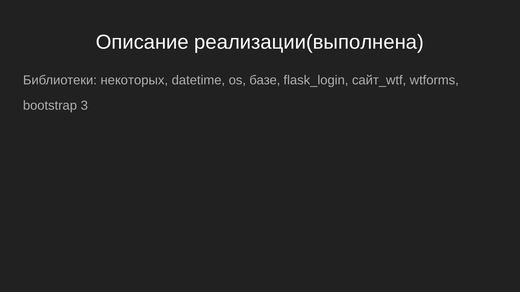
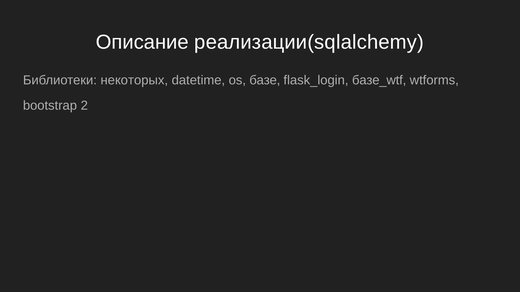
реализации(выполнена: реализации(выполнена -> реализации(sqlalchemy (309, 42)
сайт_wtf: сайт_wtf -> базе_wtf (379, 80)
3: 3 -> 2 (84, 106)
